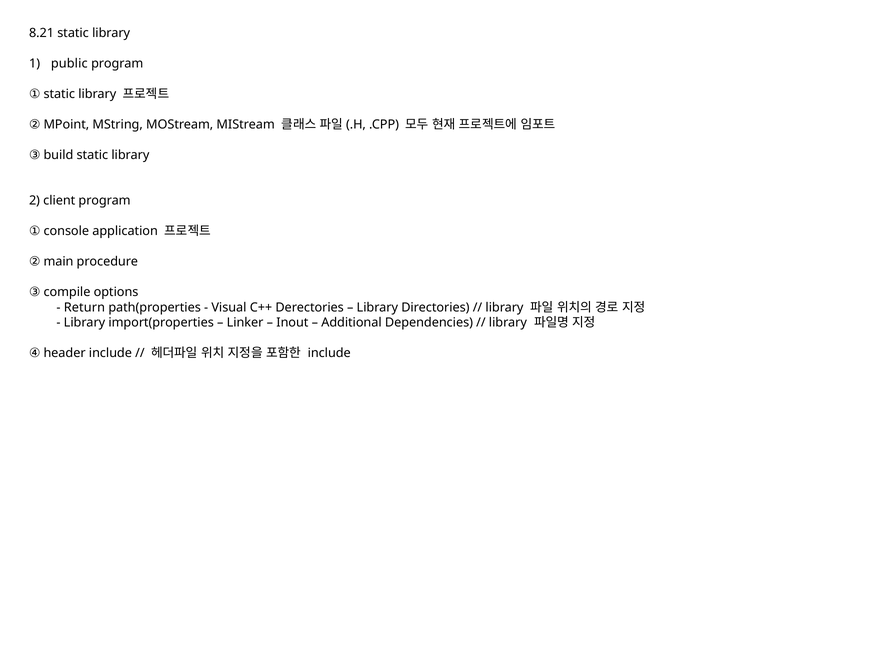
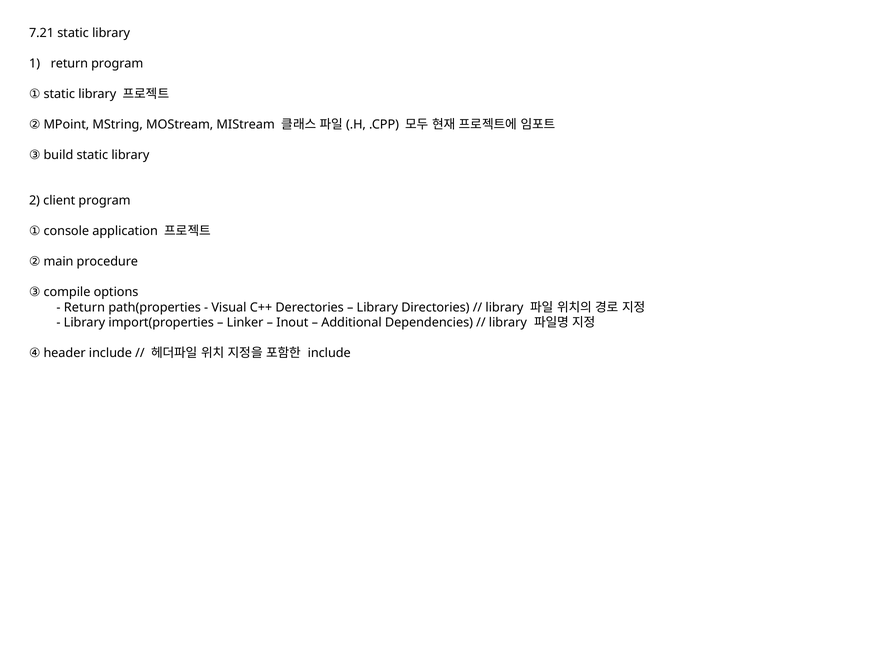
8.21: 8.21 -> 7.21 (42, 33)
public: public -> return (69, 64)
